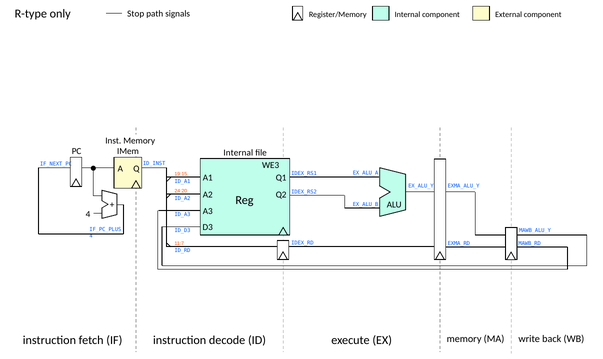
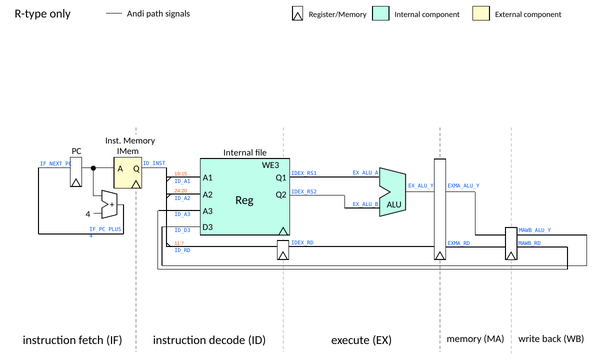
Stop: Stop -> Andi (136, 14)
